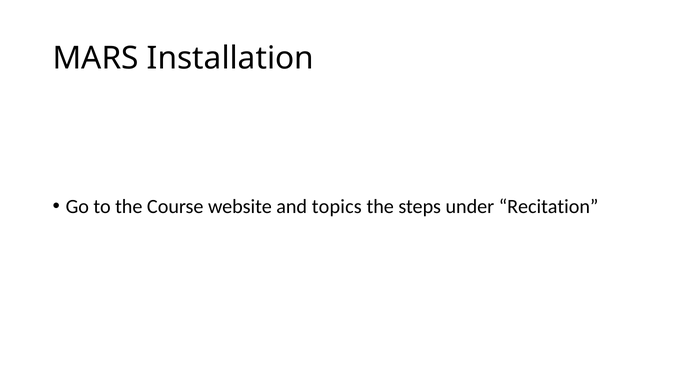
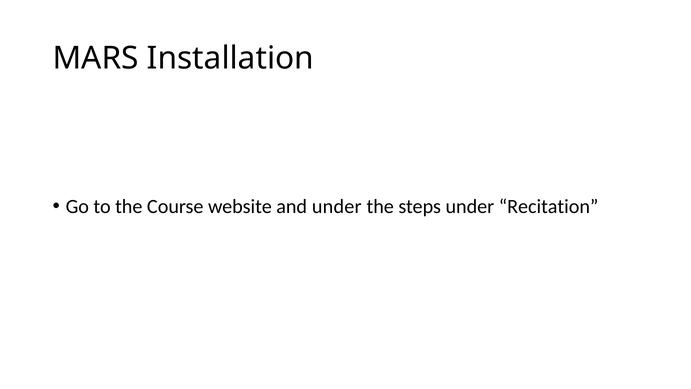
and topics: topics -> under (337, 206)
